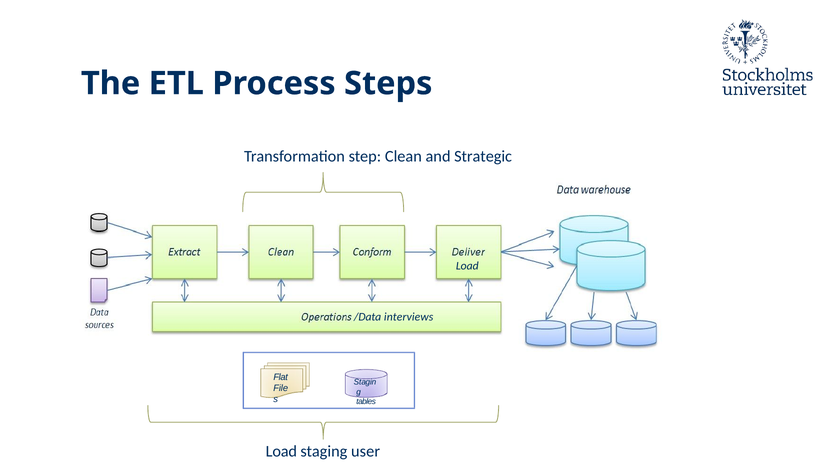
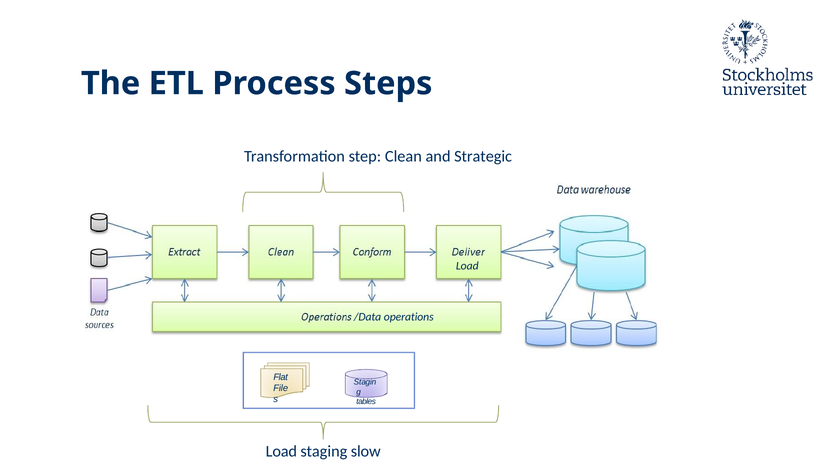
interviews: interviews -> operations (409, 317)
user: user -> slow (366, 452)
